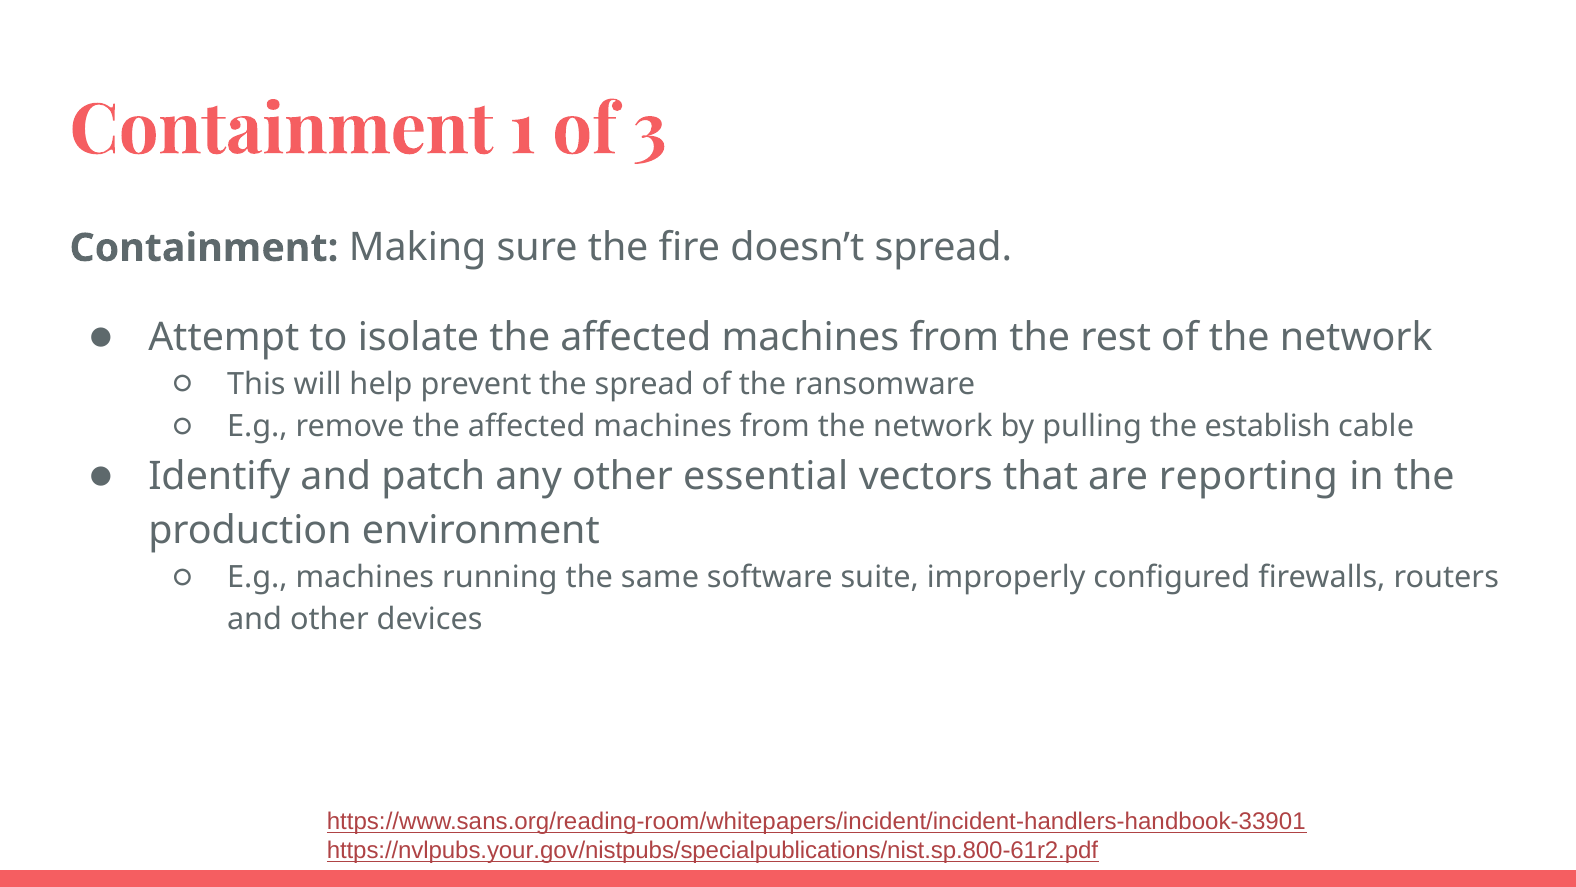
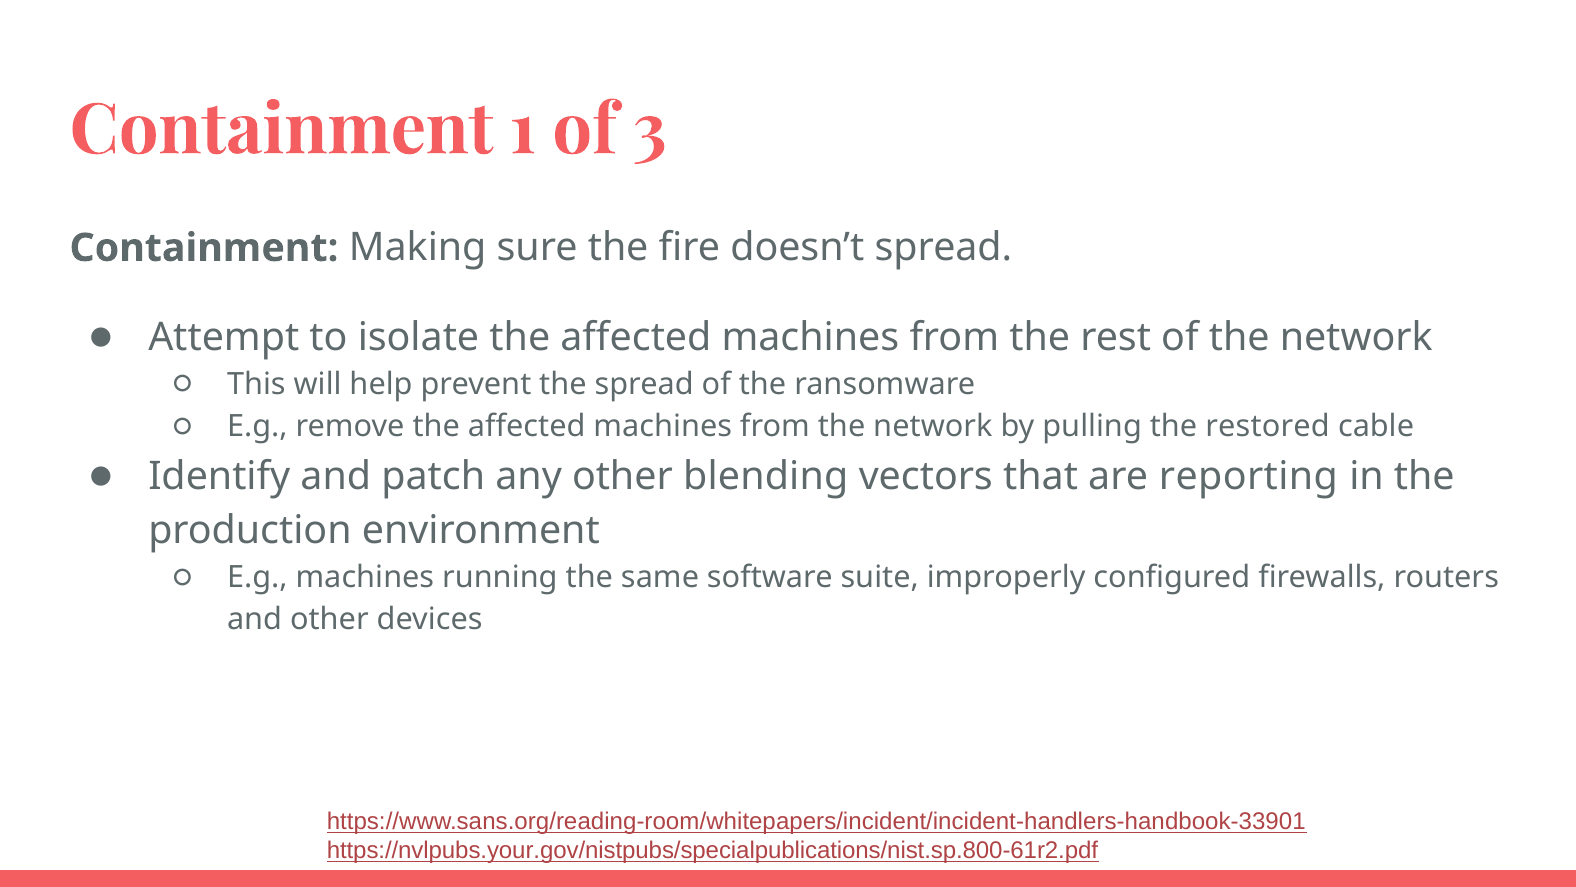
establish: establish -> restored (1268, 426)
essential: essential -> blending (766, 476)
